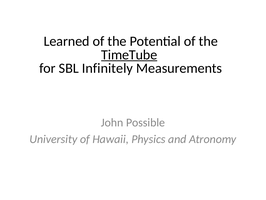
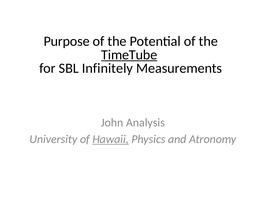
Learned: Learned -> Purpose (67, 41)
Possible: Possible -> Analysis (145, 122)
Hawaii underline: none -> present (111, 139)
